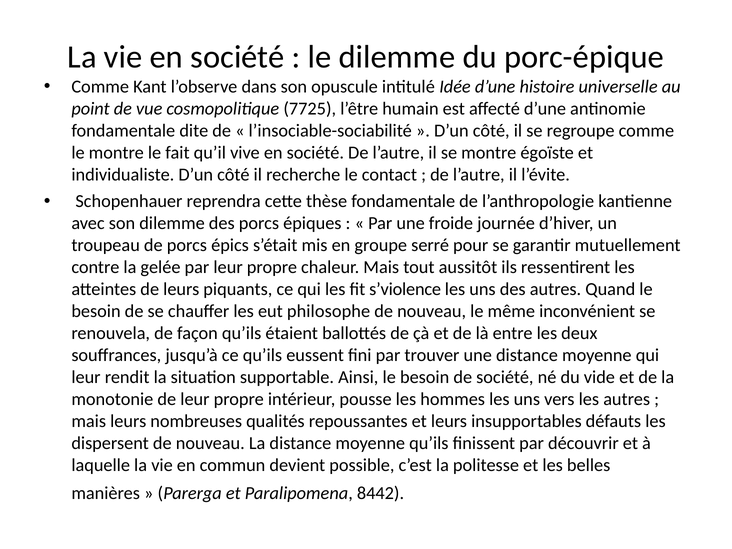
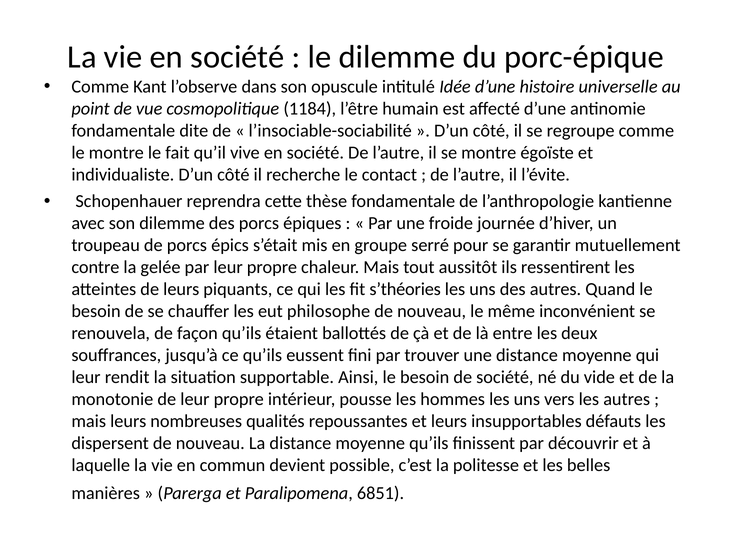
7725: 7725 -> 1184 (310, 109)
s’violence: s’violence -> s’théories (405, 289)
8442: 8442 -> 6851 (381, 493)
